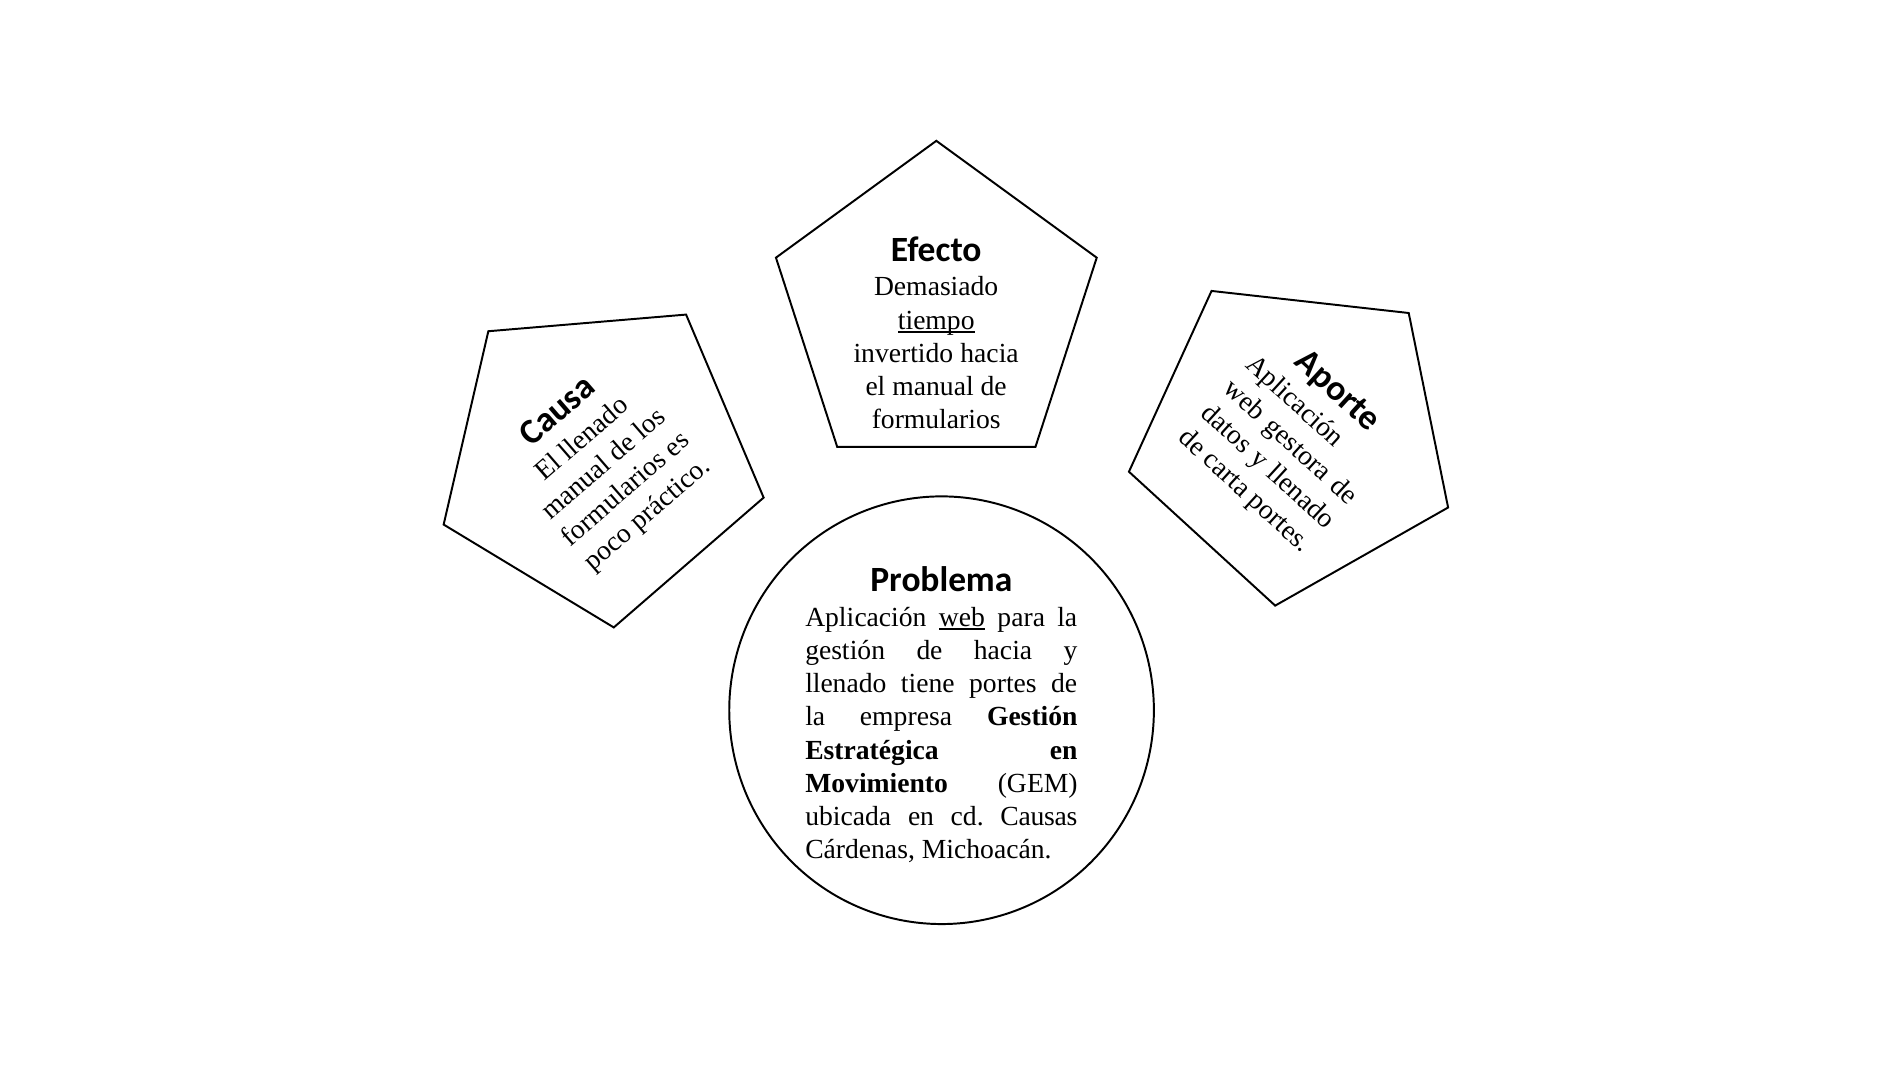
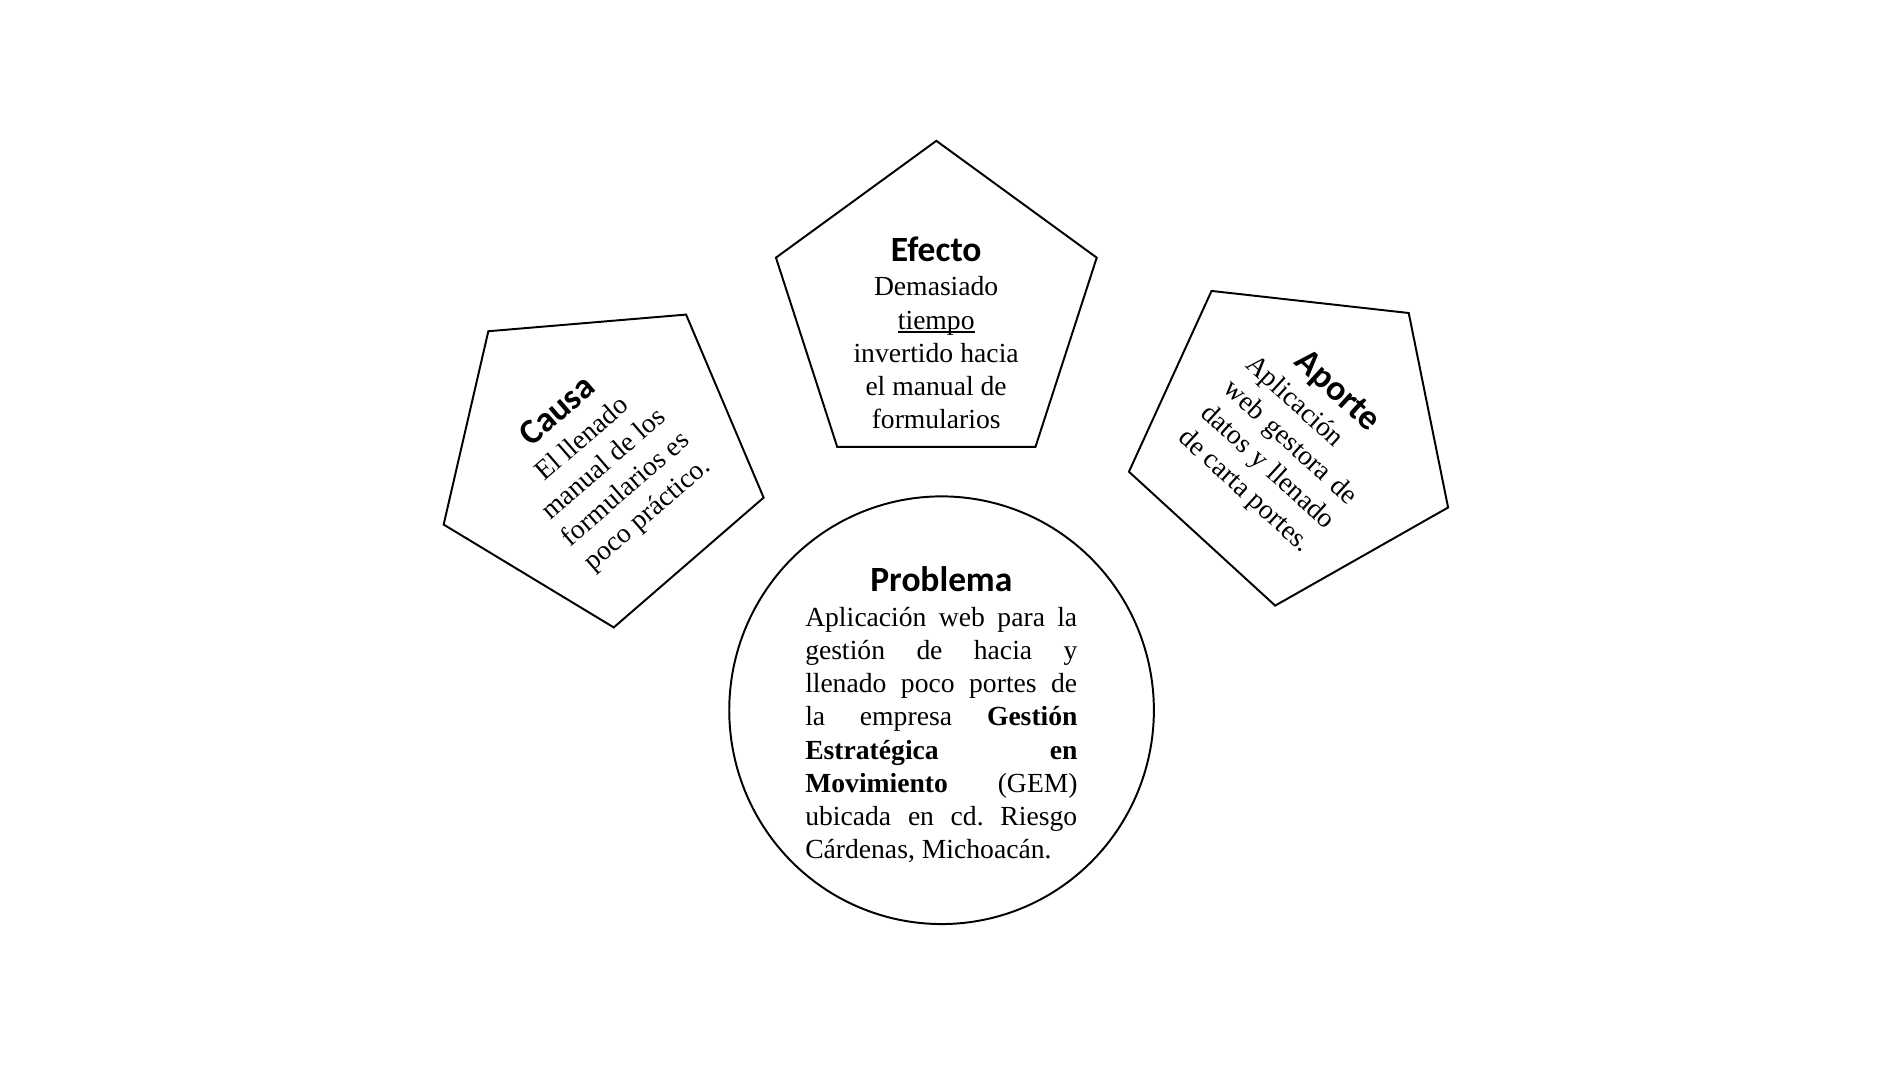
web underline: present -> none (962, 618)
tiene: tiene -> poco (928, 684)
Causas: Causas -> Riesgo (1039, 817)
